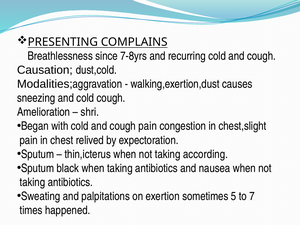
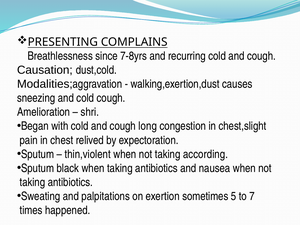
cough pain: pain -> long (148, 126)
thin,icterus: thin,icterus -> thin,violent (88, 154)
